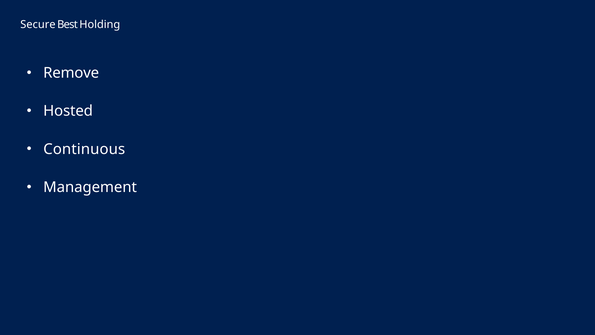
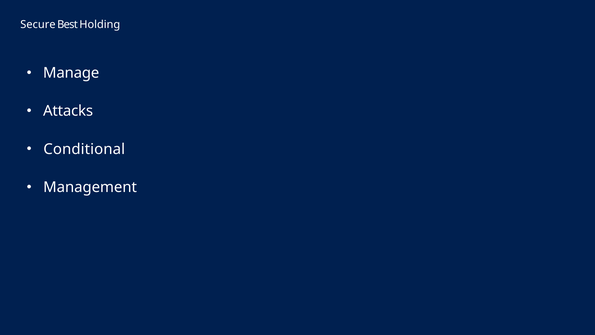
Remove: Remove -> Manage (71, 73)
Hosted: Hosted -> Attacks (68, 111)
Continuous: Continuous -> Conditional (84, 149)
